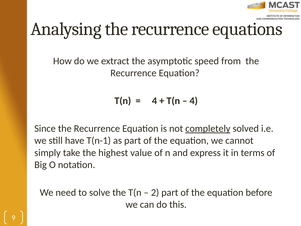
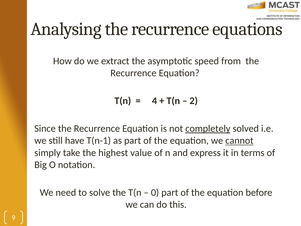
4: 4 -> 2 (194, 101)
cannot underline: none -> present (239, 140)
2: 2 -> 0 (155, 192)
